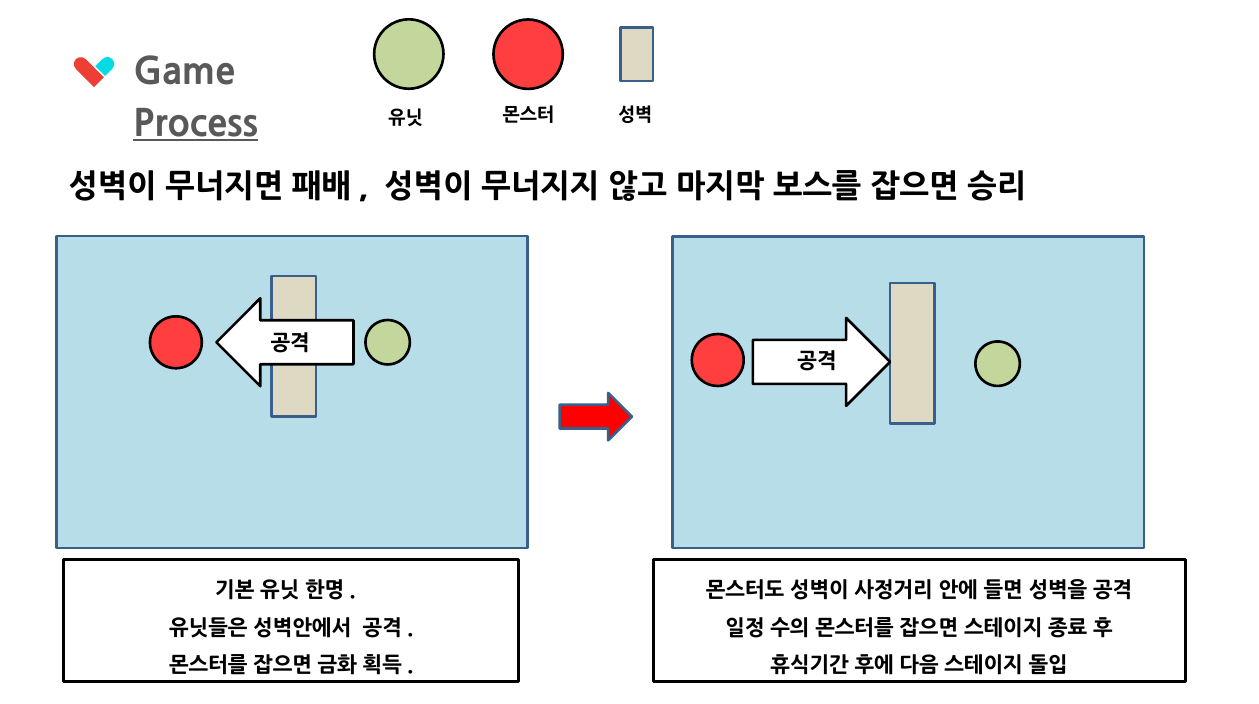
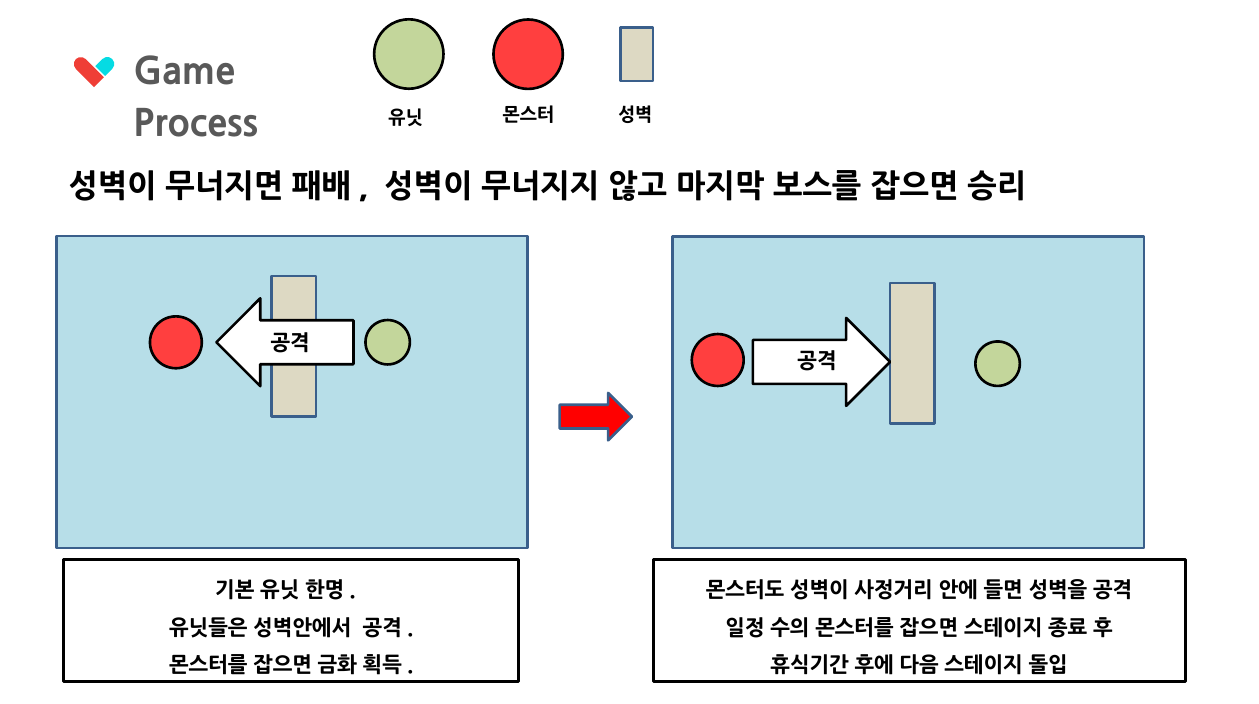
Process underline: present -> none (196, 124)
